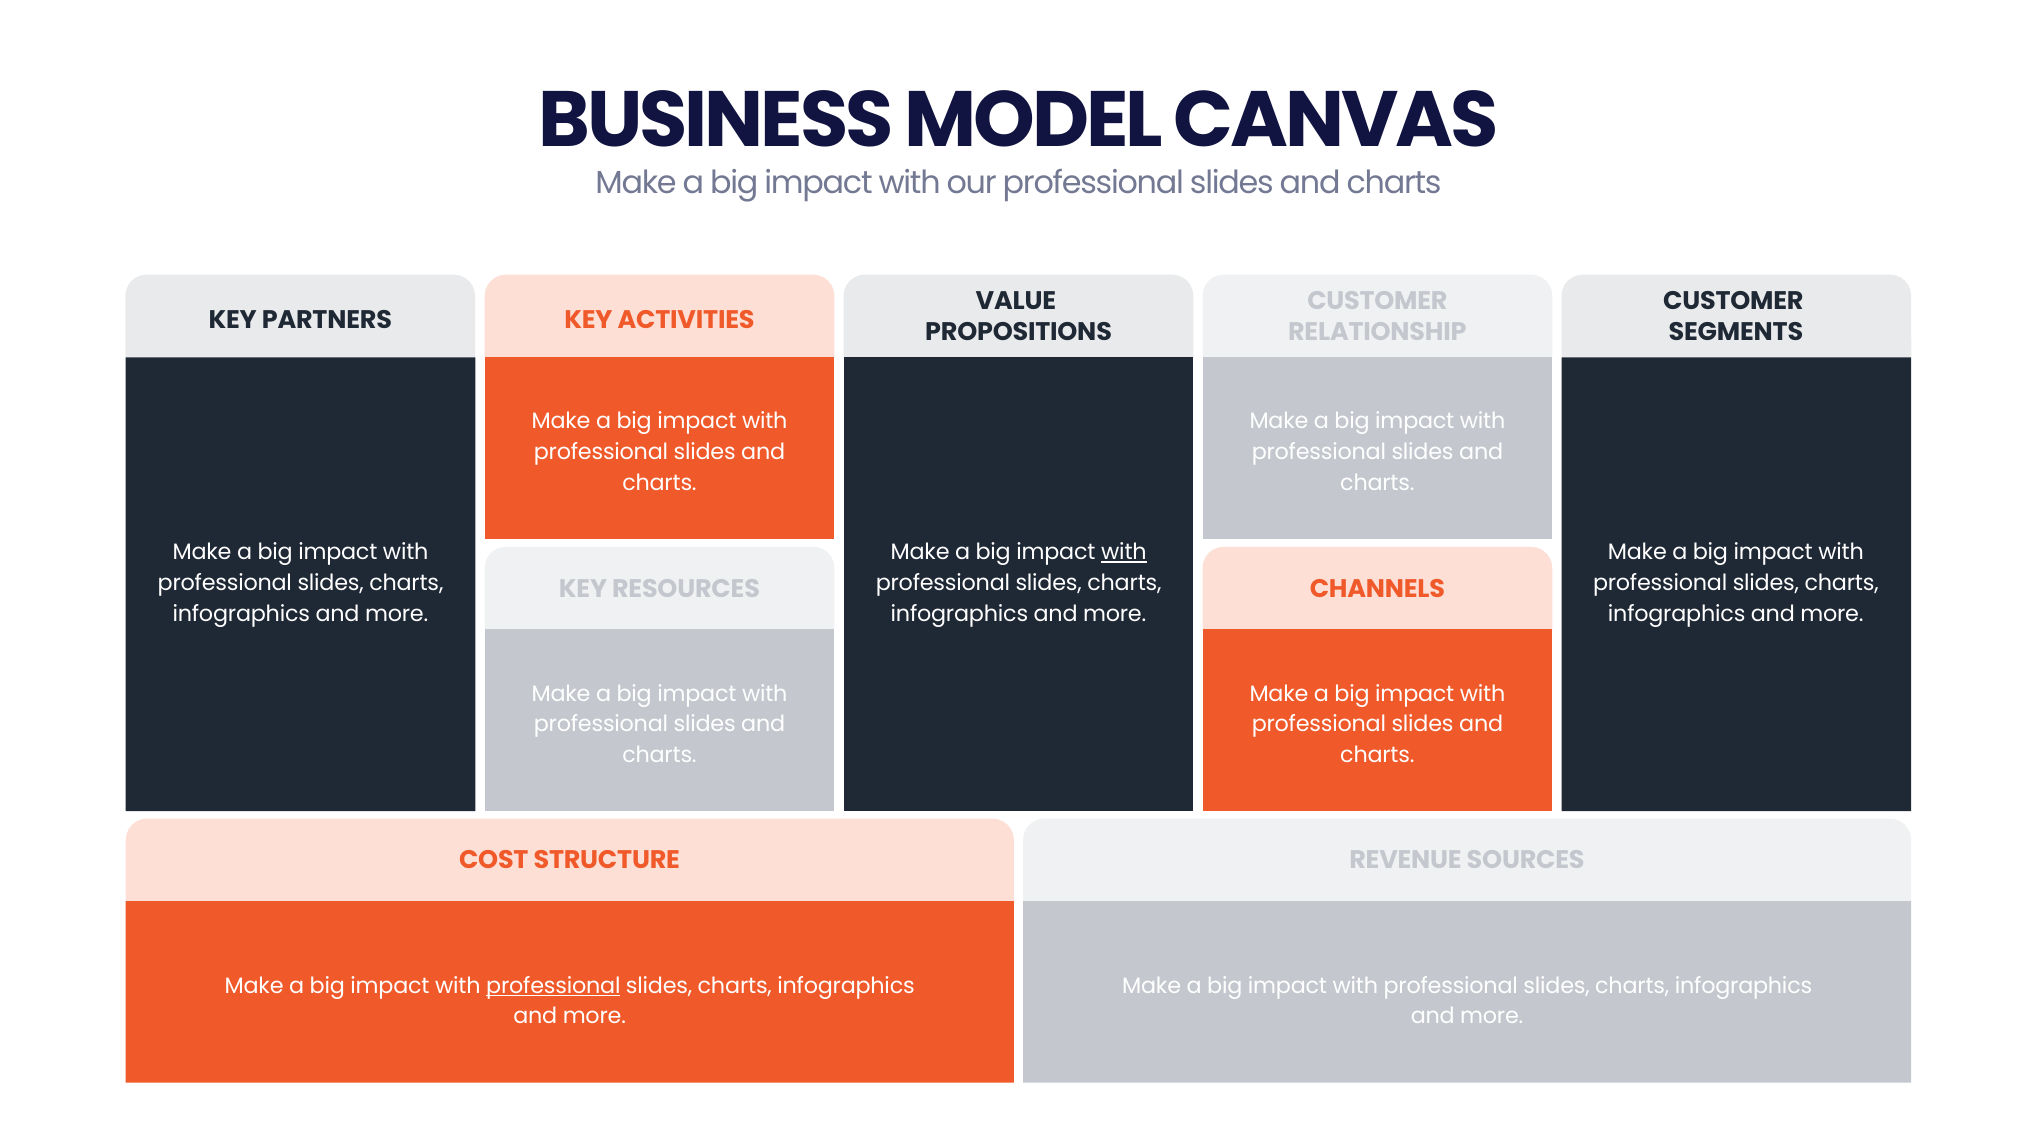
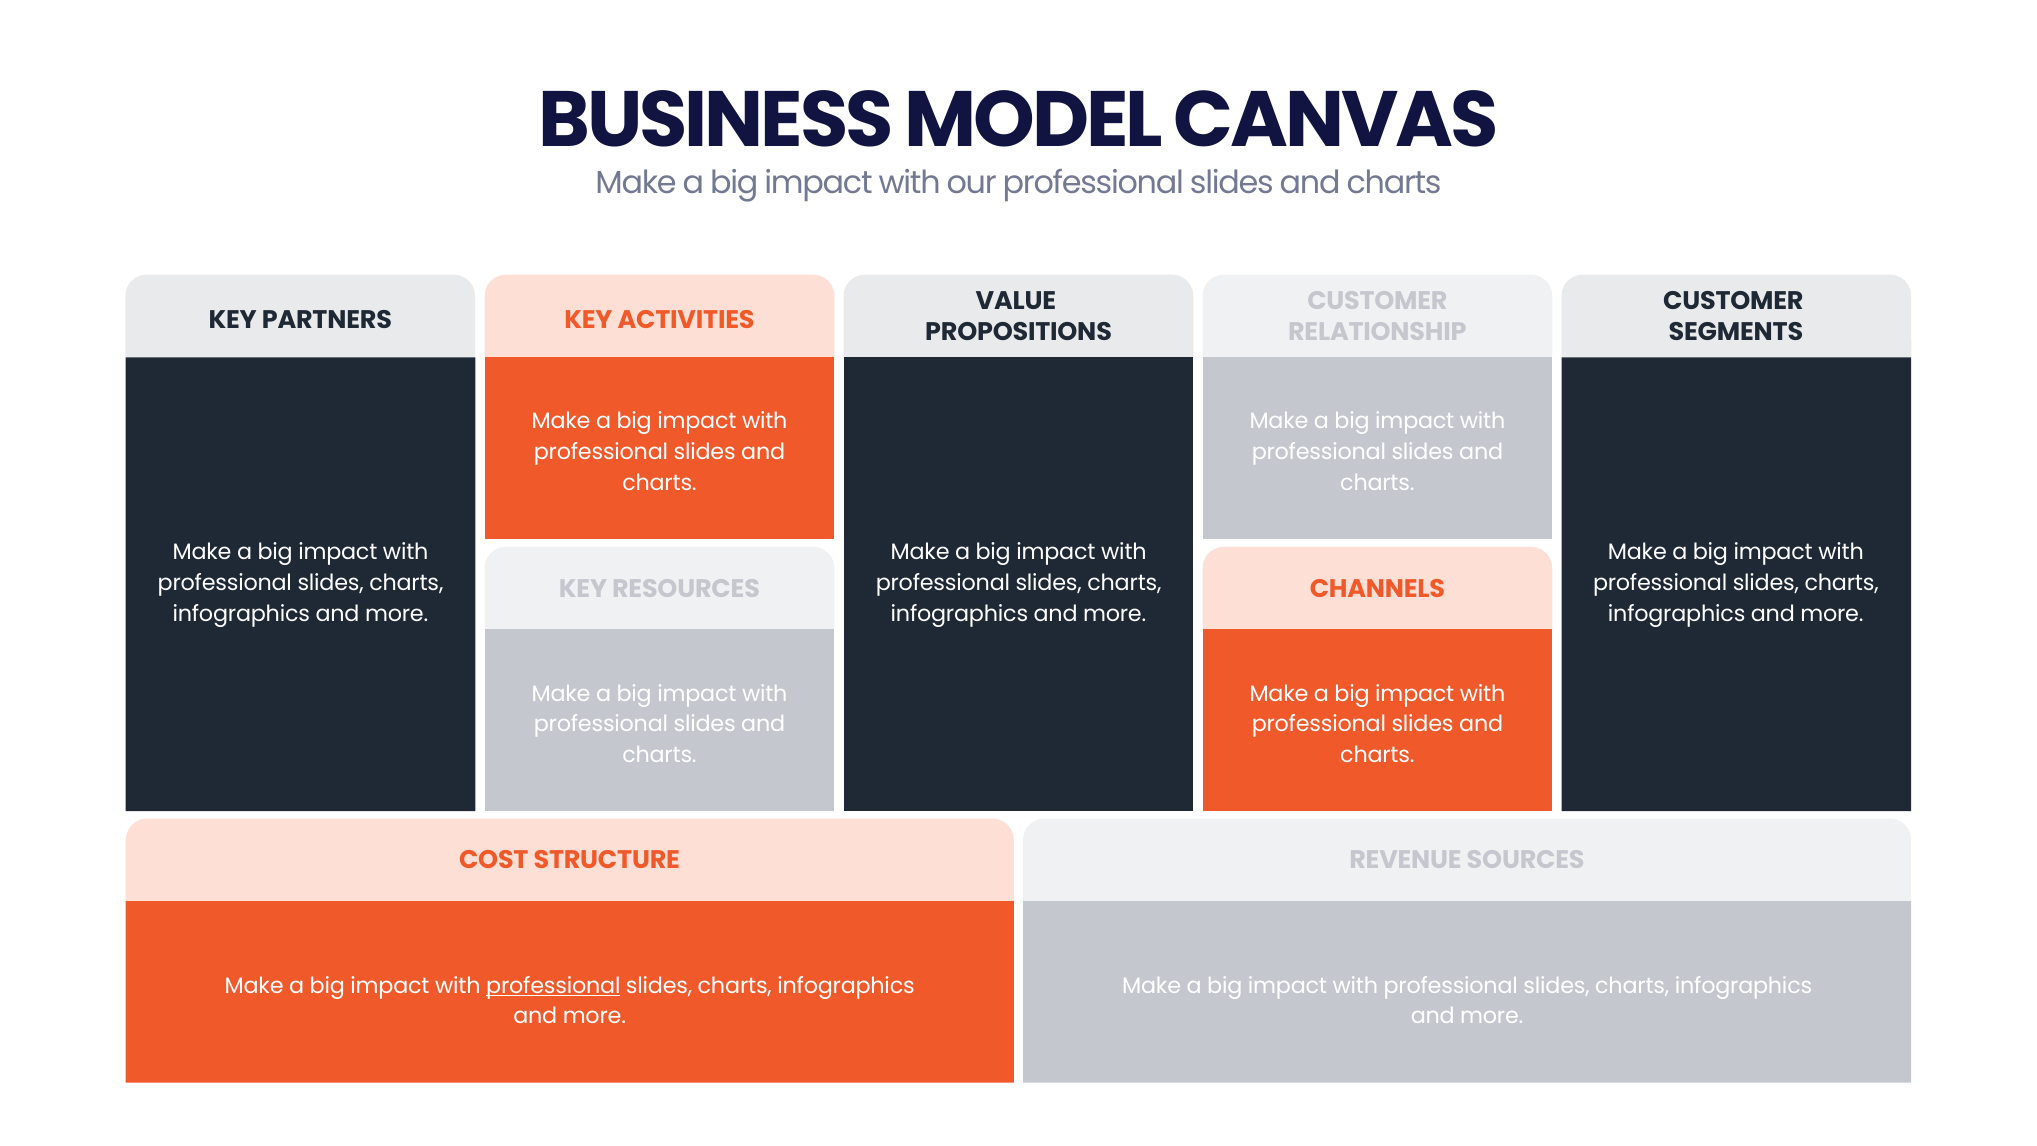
with underline: present -> none (1124, 553)
